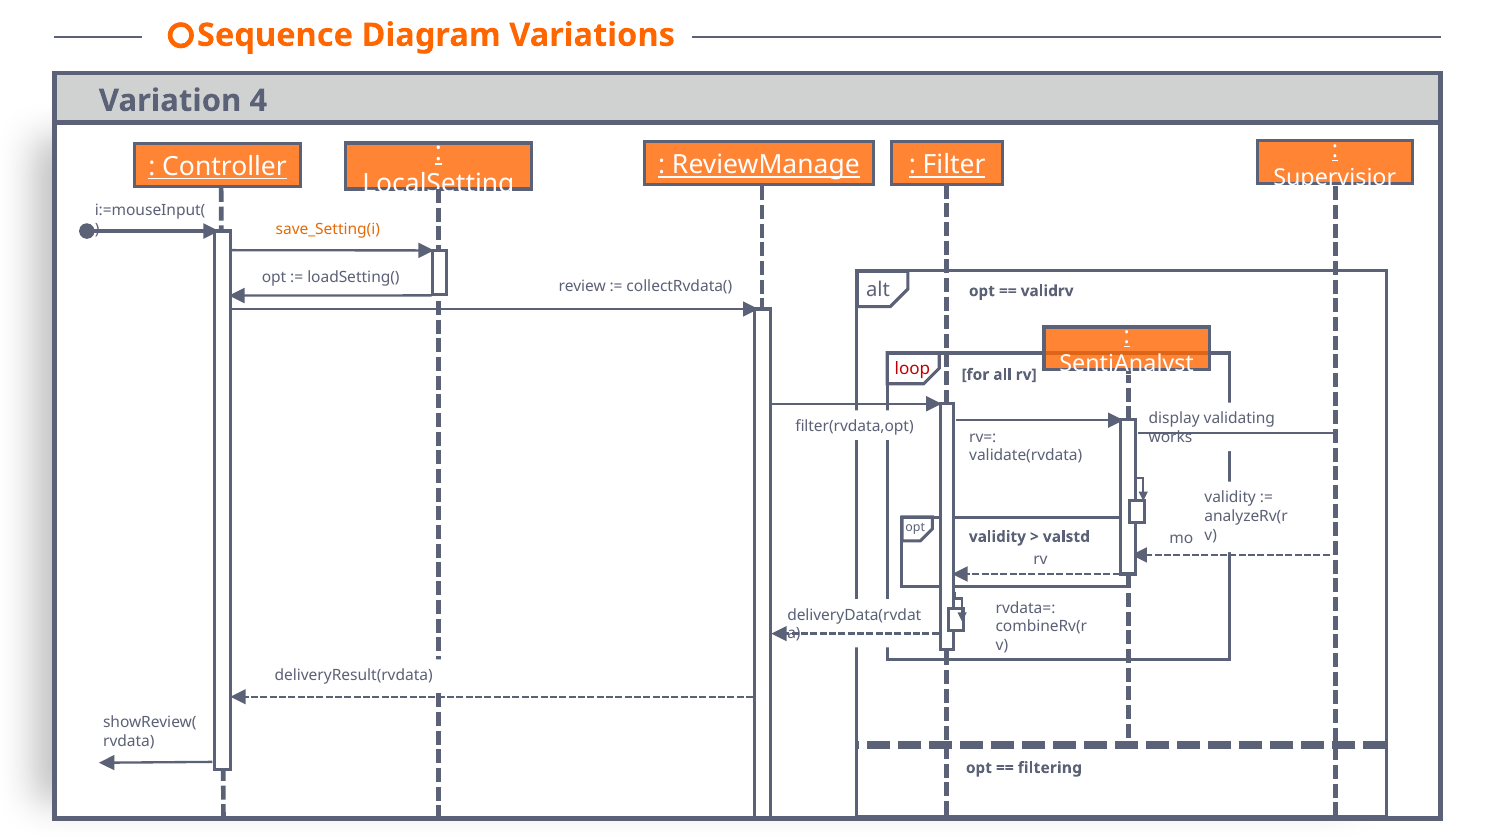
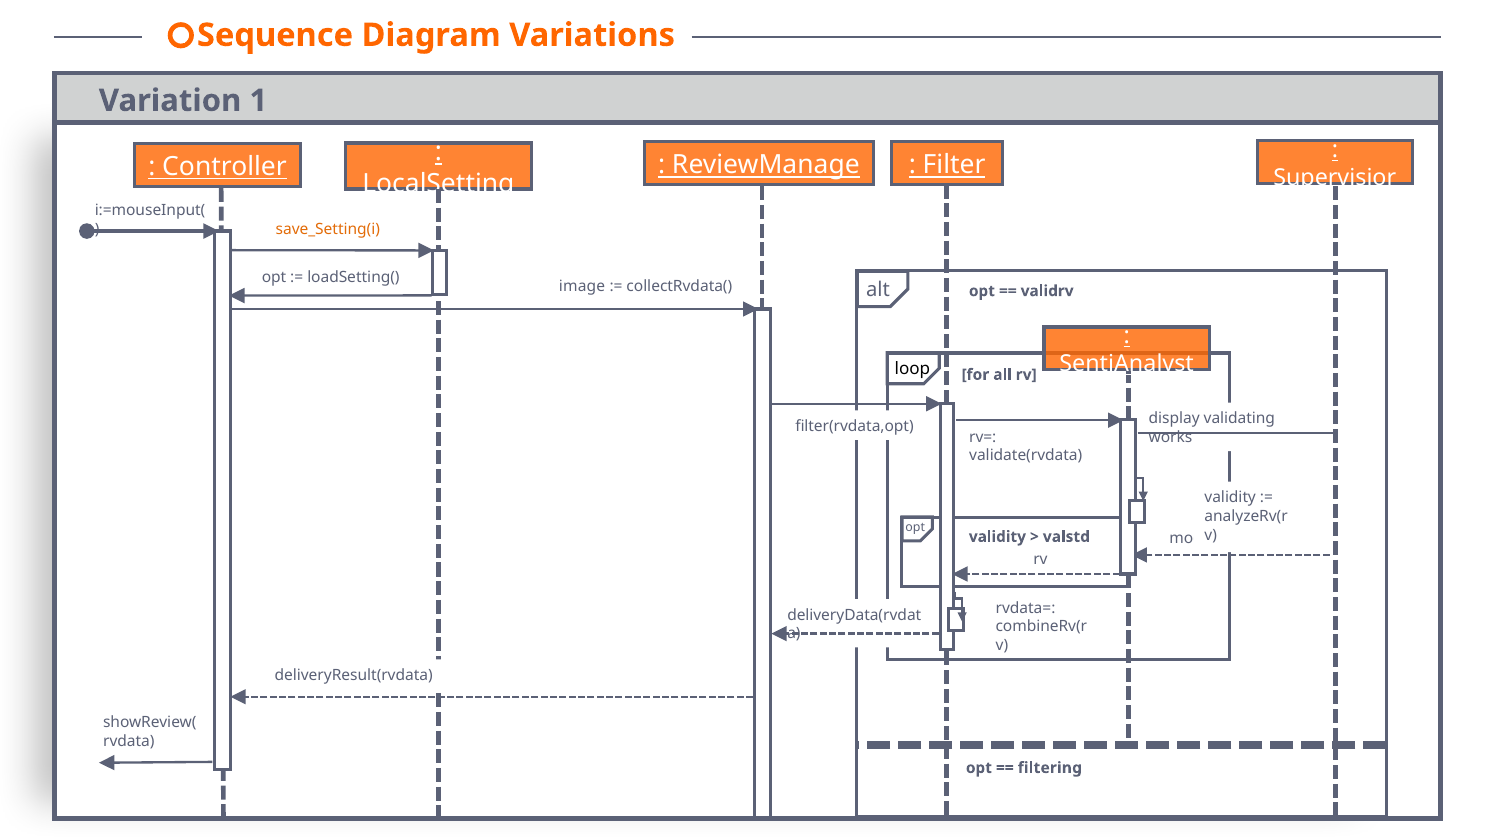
Variation 4: 4 -> 1 (258, 101)
review: review -> image (582, 287)
loop colour: red -> black (912, 369)
